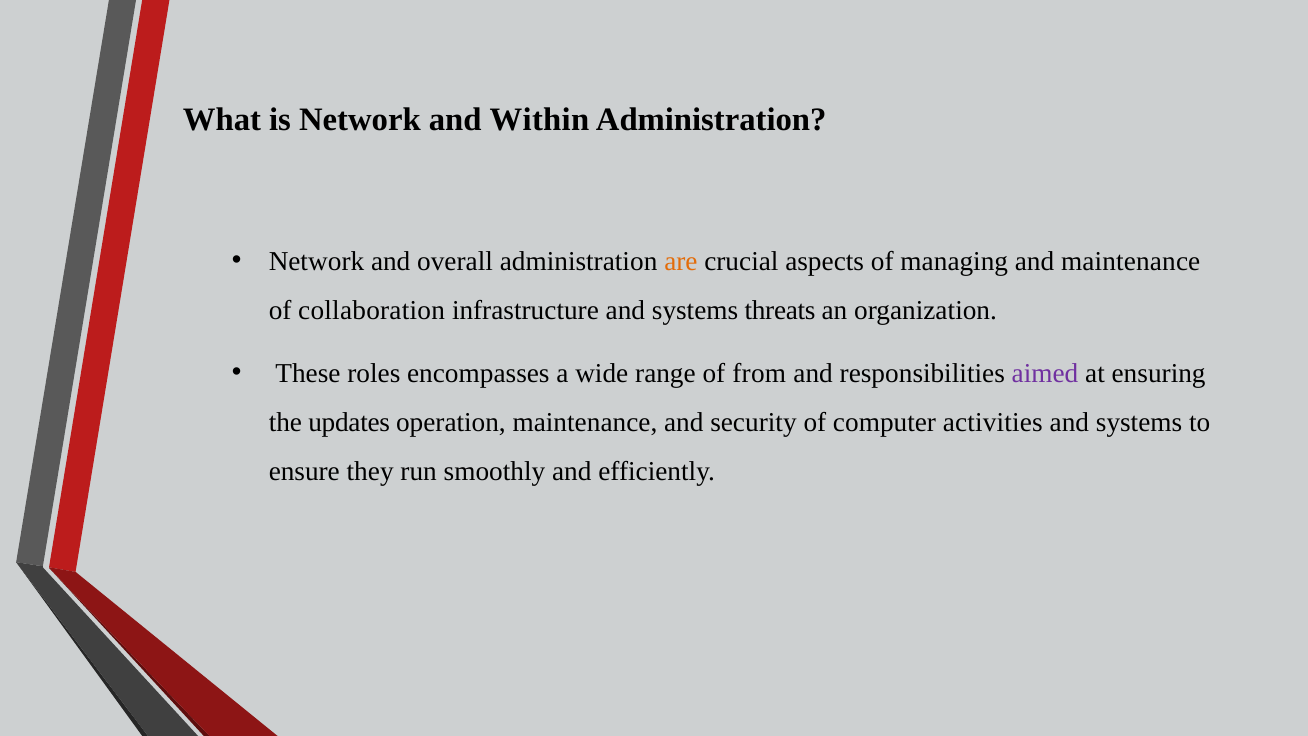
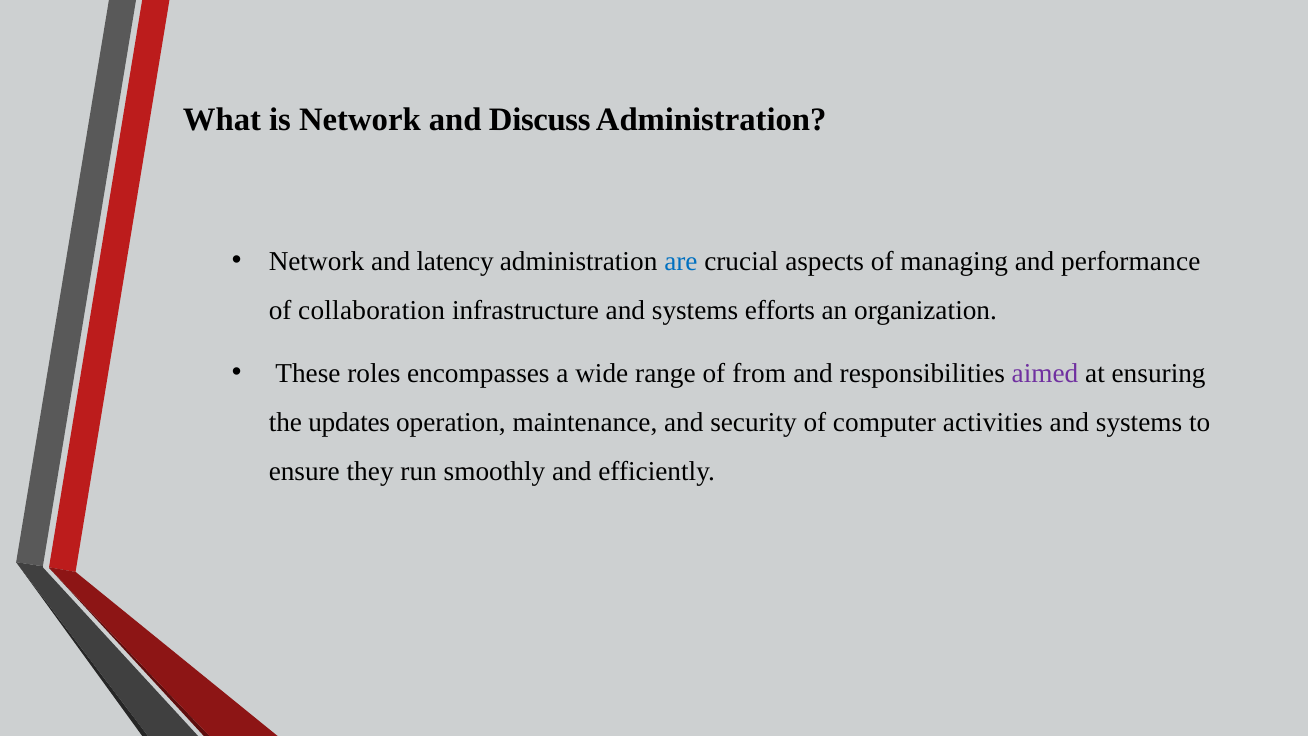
Within: Within -> Discuss (540, 119)
overall: overall -> latency (455, 261)
are colour: orange -> blue (681, 261)
and maintenance: maintenance -> performance (1131, 261)
threats: threats -> efforts (780, 311)
